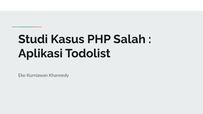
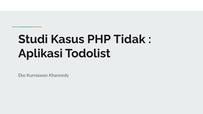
Salah: Salah -> Tidak (129, 39)
